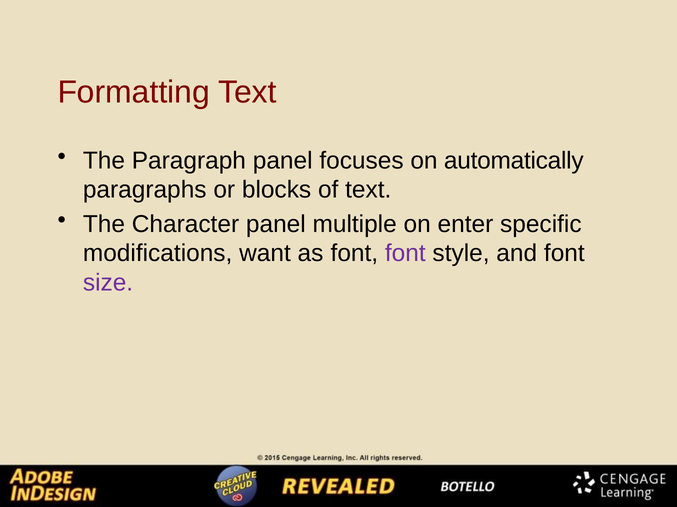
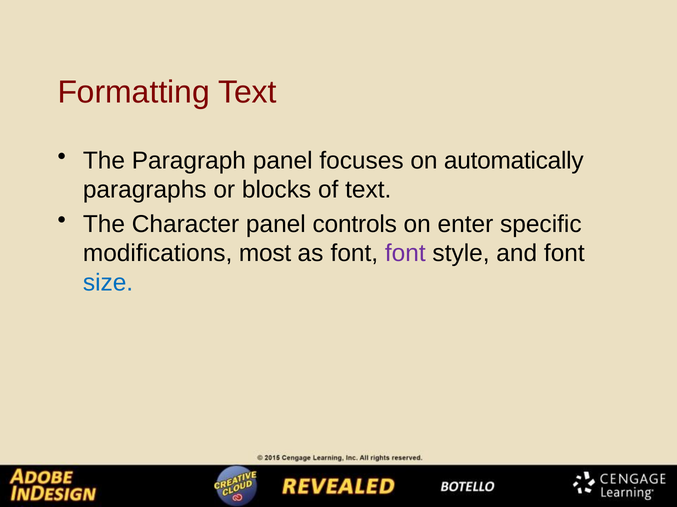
multiple: multiple -> controls (355, 224)
want: want -> most (265, 254)
size colour: purple -> blue (108, 283)
